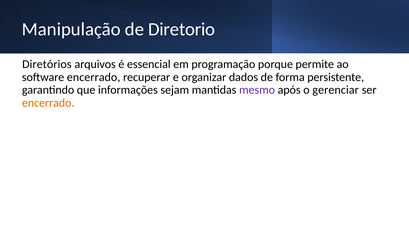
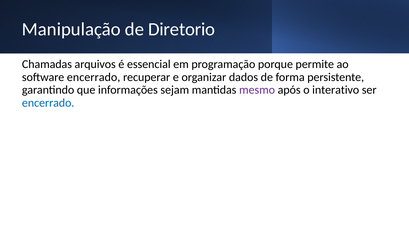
Diretórios: Diretórios -> Chamadas (47, 64)
gerenciar: gerenciar -> interativo (336, 90)
encerrado colour: orange -> blue (48, 103)
